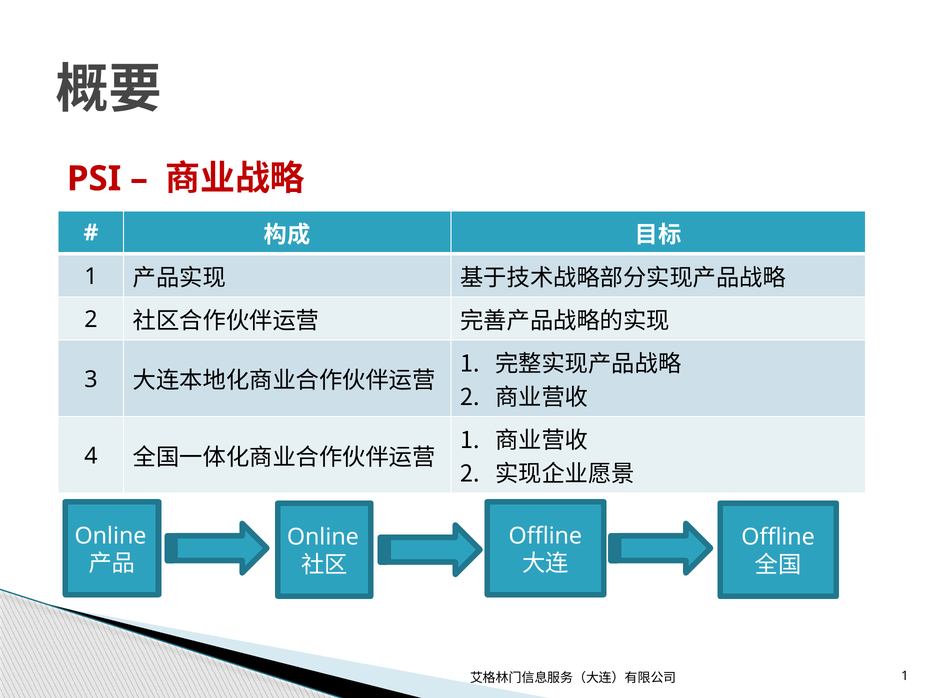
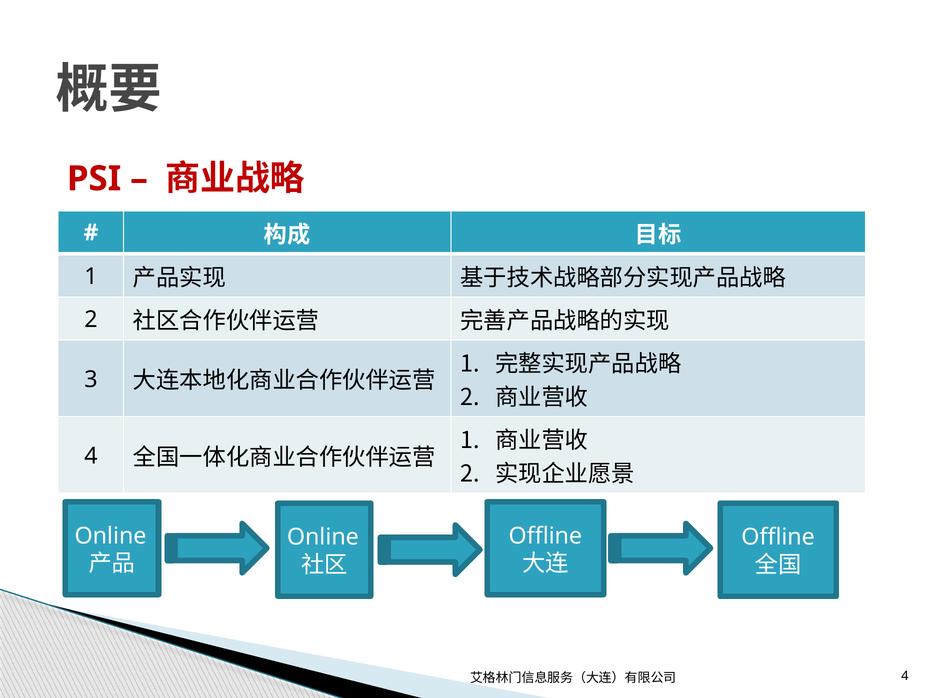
1: 1 -> 4 (905, 676)
